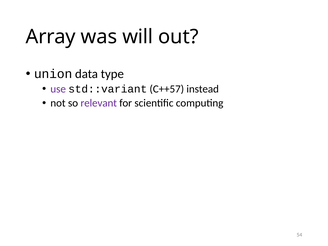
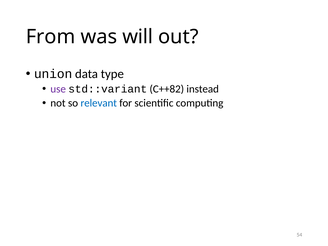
Array: Array -> From (51, 37)
C++57: C++57 -> C++82 (167, 89)
relevant colour: purple -> blue (99, 103)
